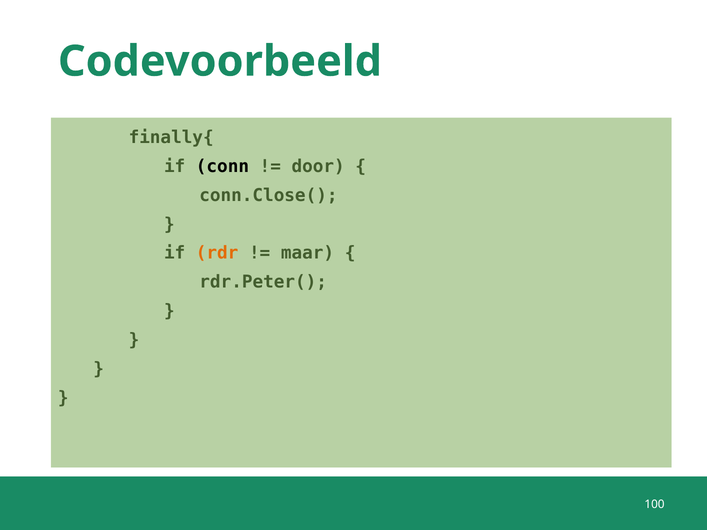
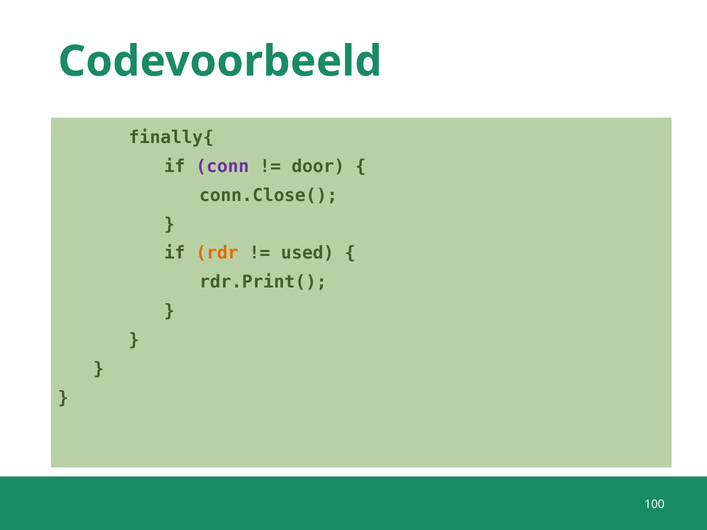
conn colour: black -> purple (222, 166)
maar: maar -> used (308, 253)
rdr.Peter(: rdr.Peter( -> rdr.Print( (263, 282)
